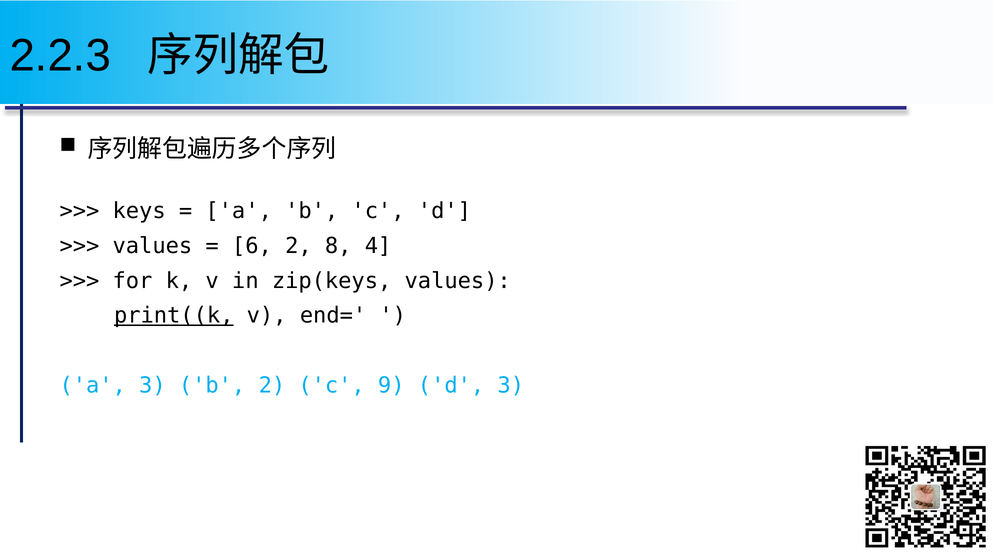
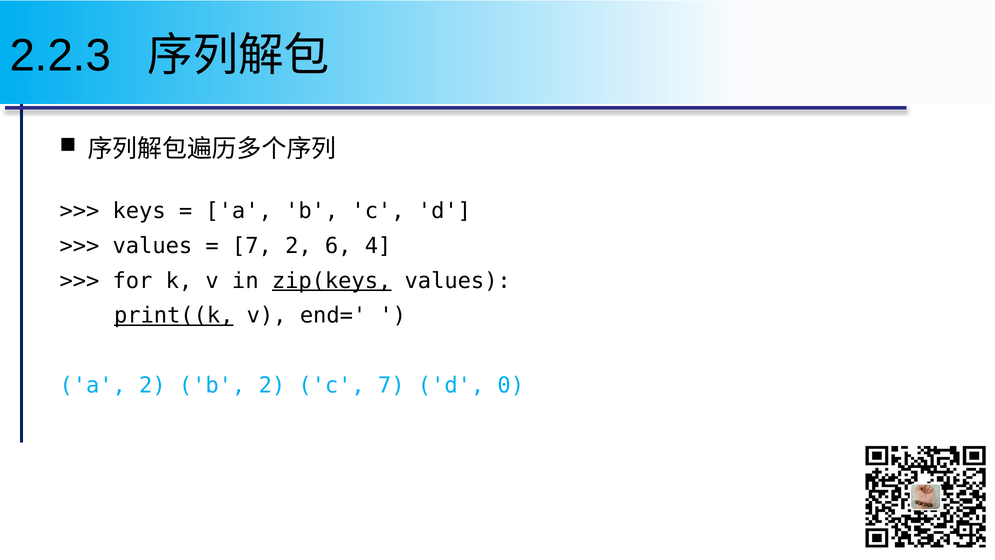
6: 6 -> 7 (252, 246)
8: 8 -> 6 (338, 246)
zip(keys underline: none -> present (332, 281)
a 3: 3 -> 2 (152, 385)
c 9: 9 -> 7 (391, 385)
d 3: 3 -> 0 (511, 385)
